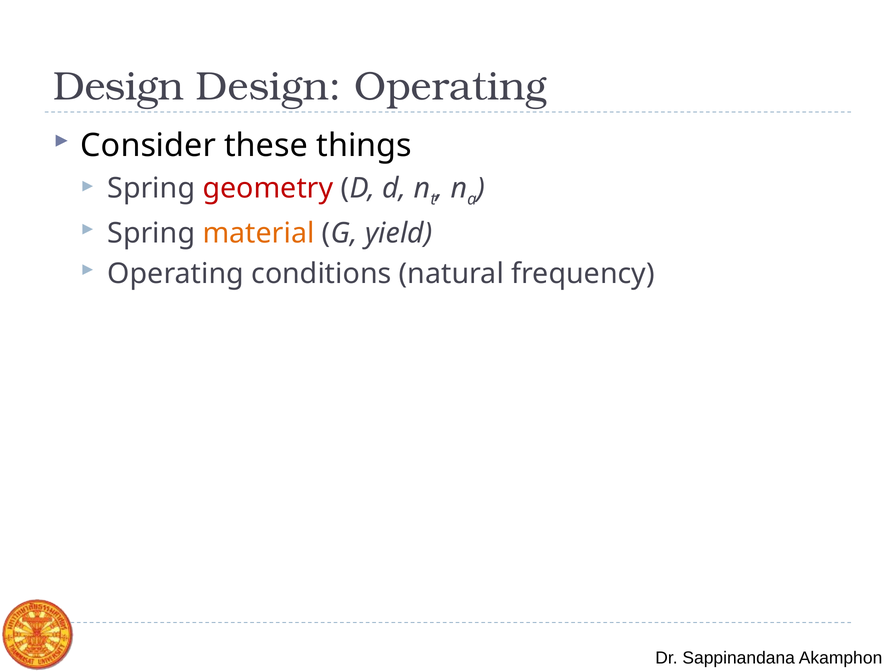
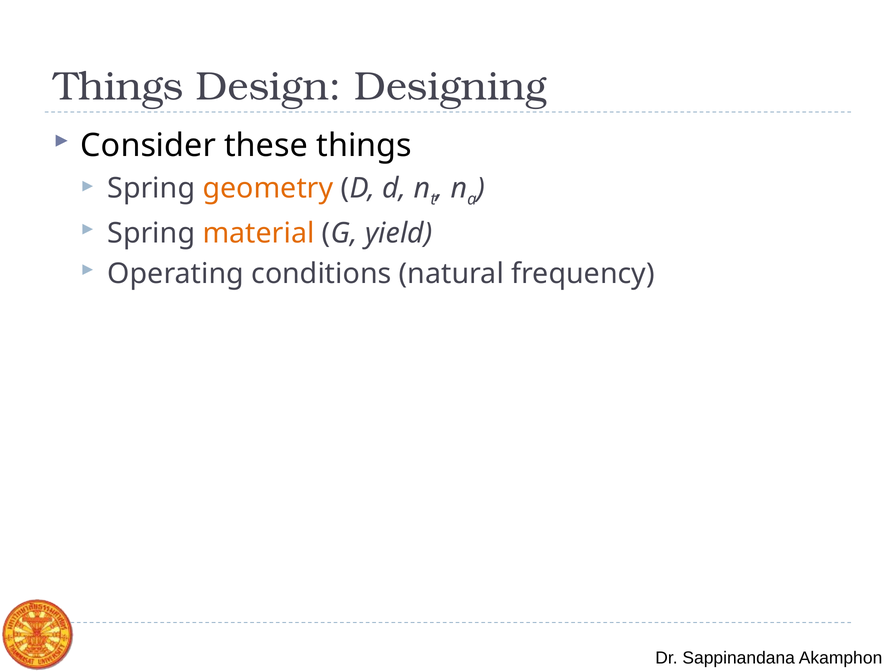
Design: Design -> Things (119, 86)
Design Operating: Operating -> Designing (451, 86)
geometry colour: red -> orange (268, 188)
